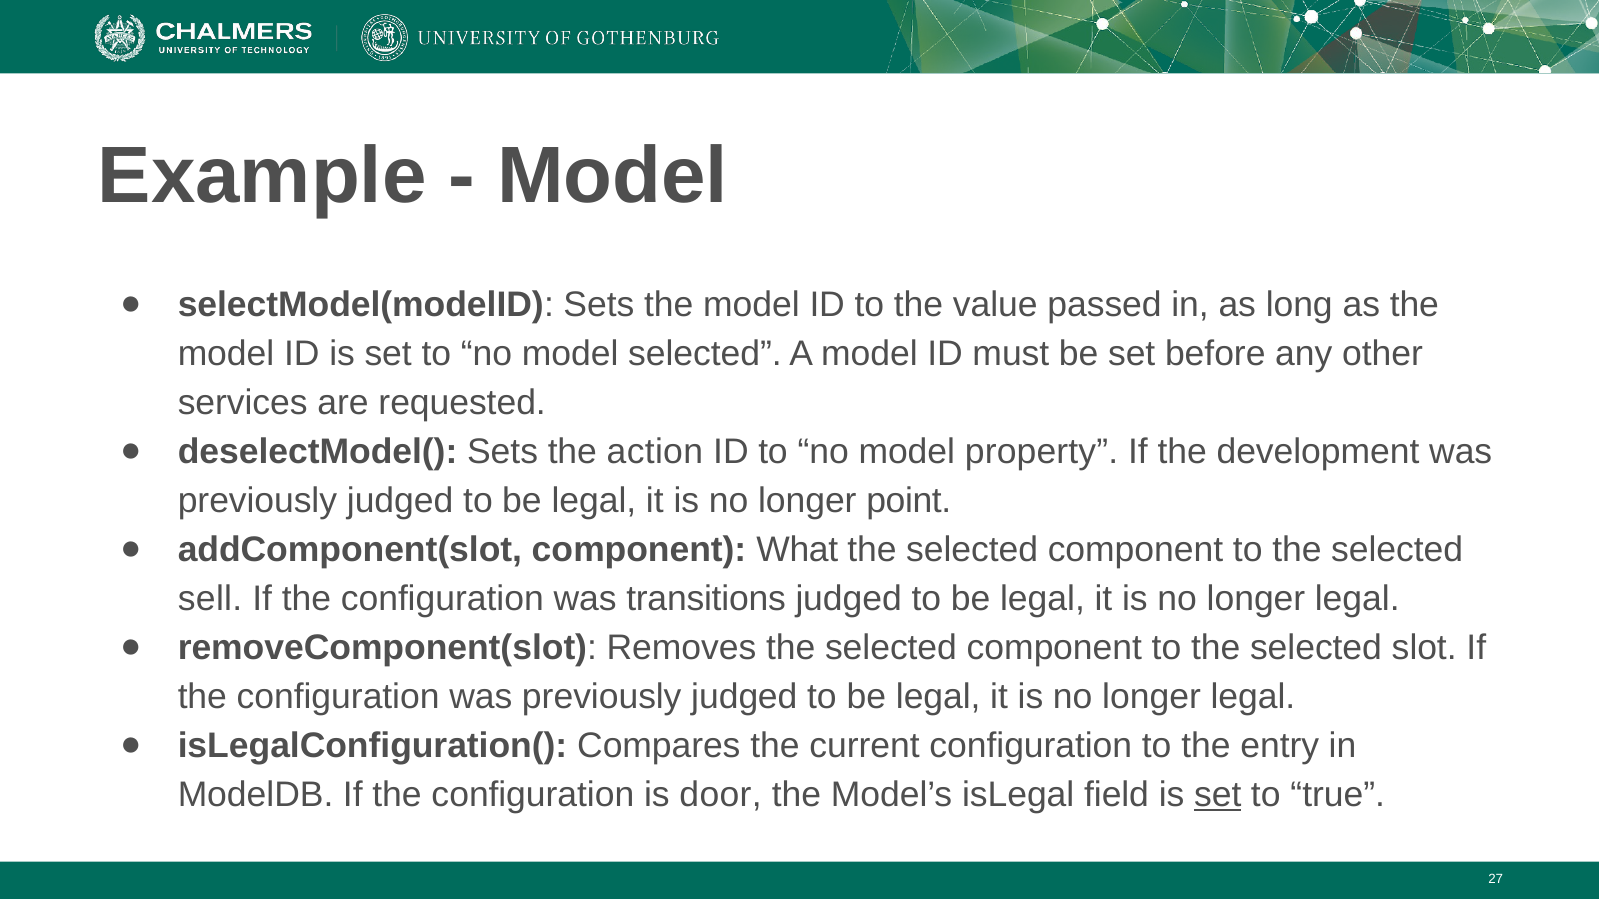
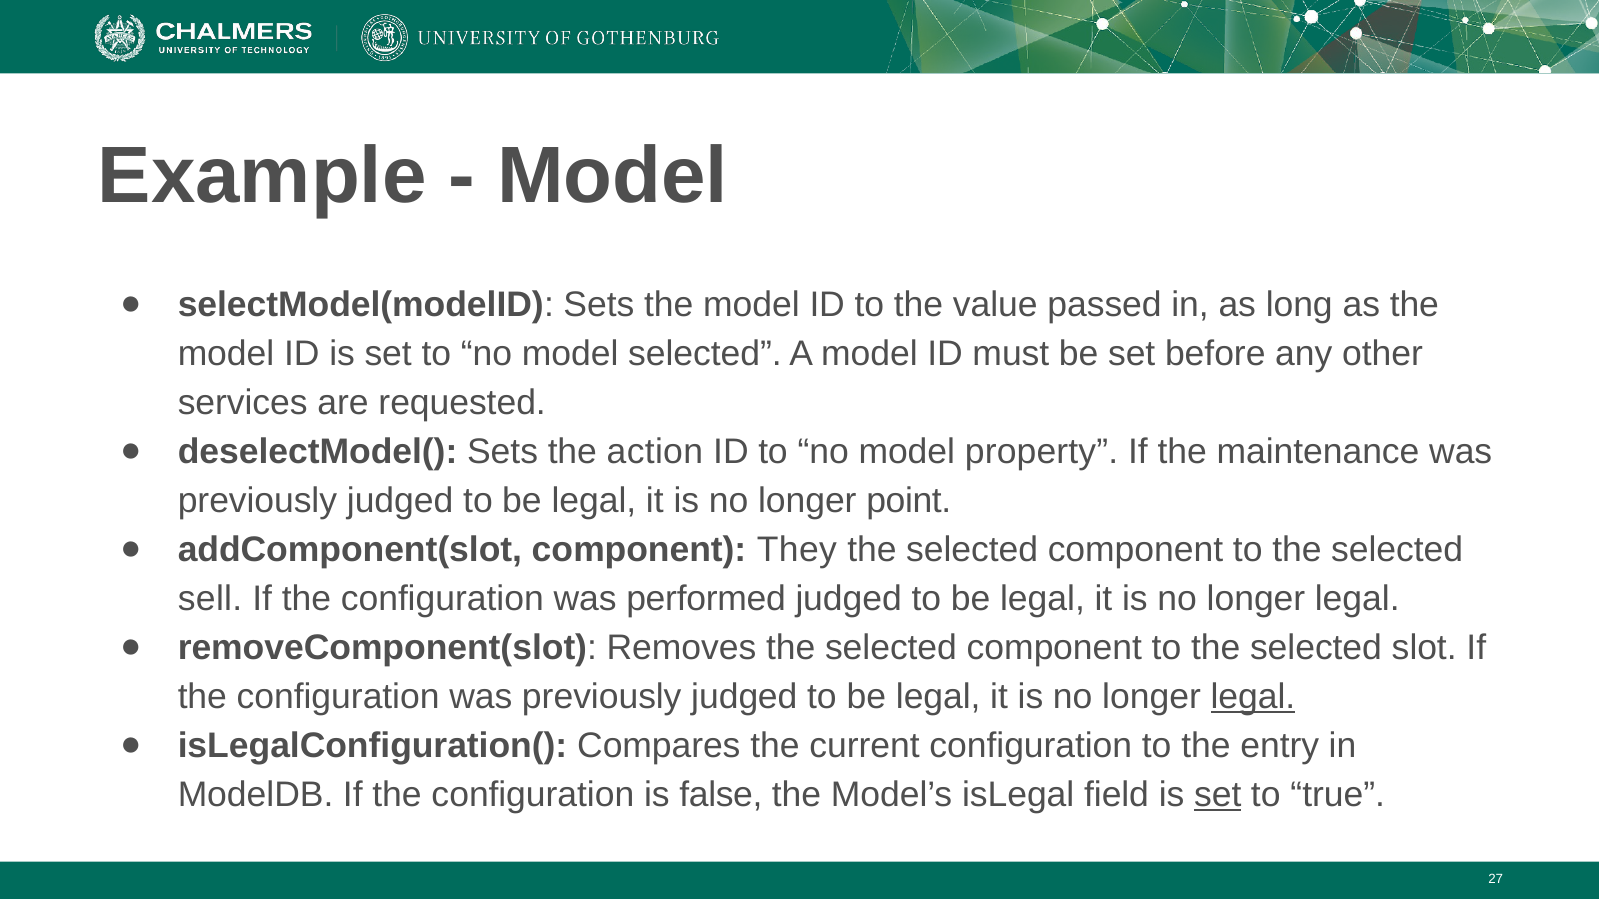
development: development -> maintenance (1318, 452)
What: What -> They (797, 550)
transitions: transitions -> performed (706, 599)
legal underline: none -> present (1253, 697)
door: door -> false (721, 795)
